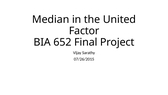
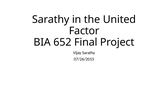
Median: Median -> Sarathy (51, 19)
